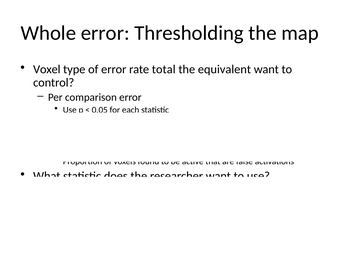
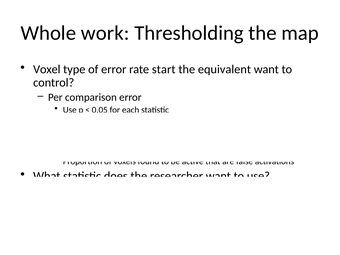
Whole error: error -> work (105, 33)
total: total -> start (164, 69)
